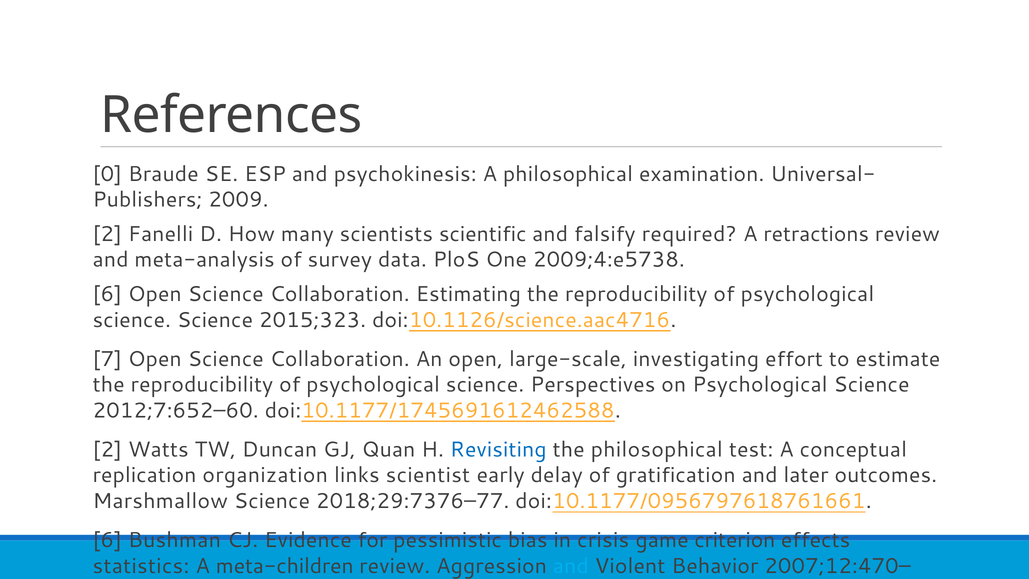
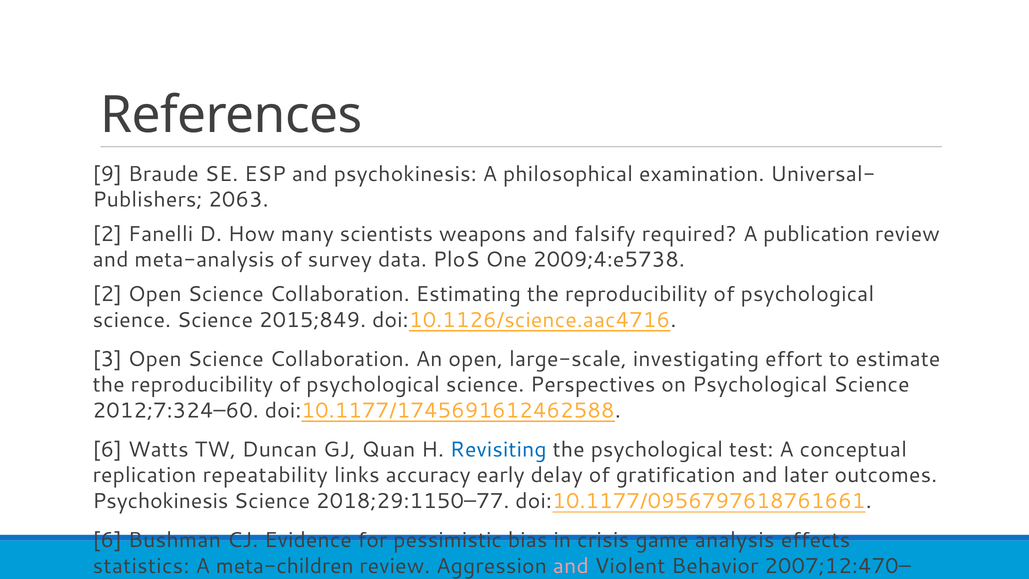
0: 0 -> 9 (107, 174)
2009: 2009 -> 2063 (238, 200)
scientists scientific: scientific -> weapons (483, 234)
retractions: retractions -> publication (816, 234)
6: 6 -> 2 (107, 294)
2015;323: 2015;323 -> 2015;849 (313, 320)
7: 7 -> 3 (107, 359)
2012;7:652–60: 2012;7:652–60 -> 2012;7:324–60 (176, 410)
2: 2 -> 6 (107, 449)
the philosophical: philosophical -> psychological (657, 449)
organization: organization -> repeatability (265, 475)
links scientist: scientist -> accuracy (428, 475)
Marshmallow: Marshmallow -> Psychokinesis (160, 501)
2018;29:7376–77: 2018;29:7376–77 -> 2018;29:1150–77 (413, 501)
criterion: criterion -> analysis (735, 540)
and colour: light blue -> pink (571, 566)
